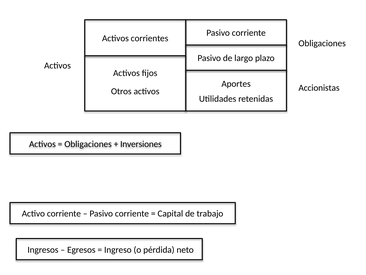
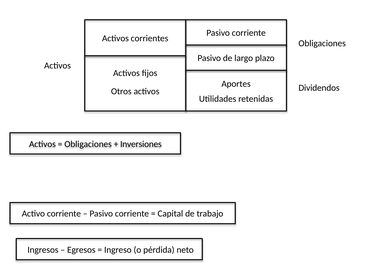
Accionistas: Accionistas -> Dividendos (319, 88)
